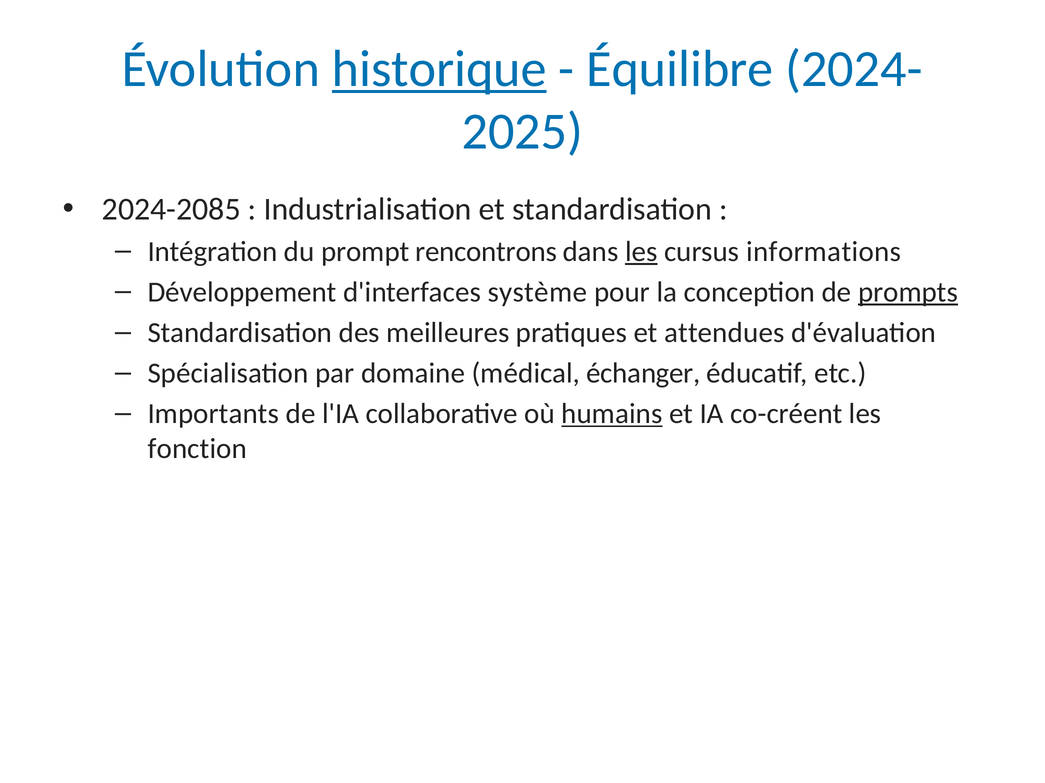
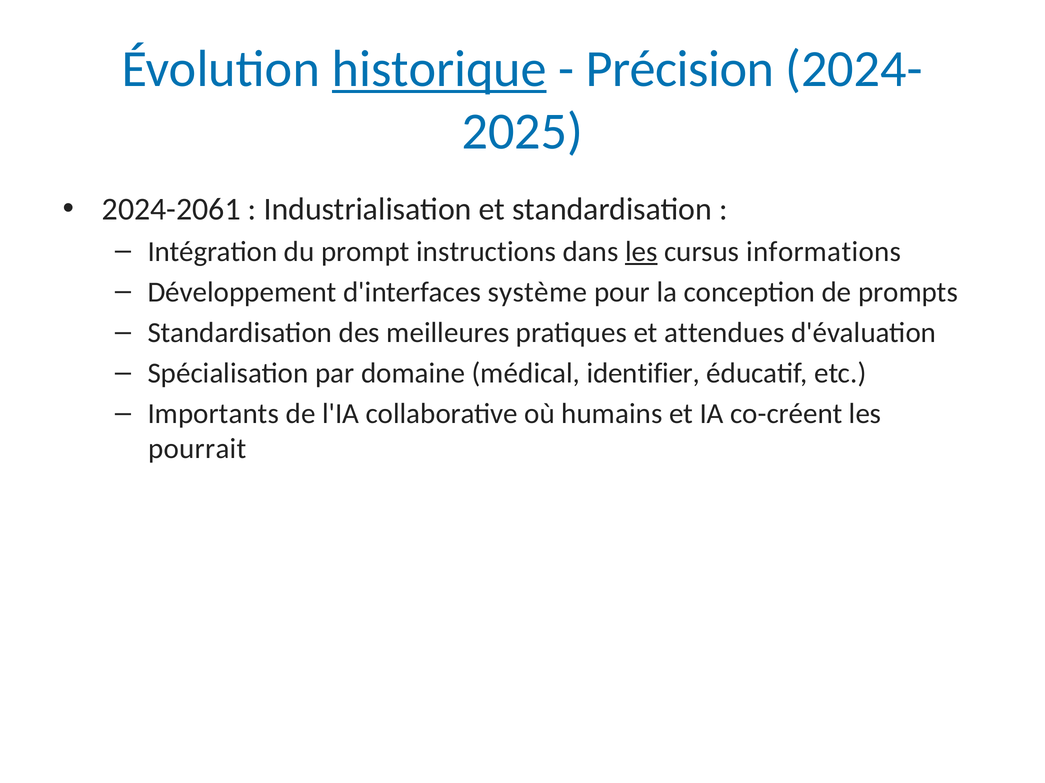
Équilibre: Équilibre -> Précision (680, 69)
2024-2085: 2024-2085 -> 2024-2061 (171, 209)
rencontrons: rencontrons -> instructions (486, 252)
prompts underline: present -> none (908, 292)
échanger: échanger -> identifier (643, 374)
humains underline: present -> none (612, 414)
fonction: fonction -> pourrait (197, 449)
